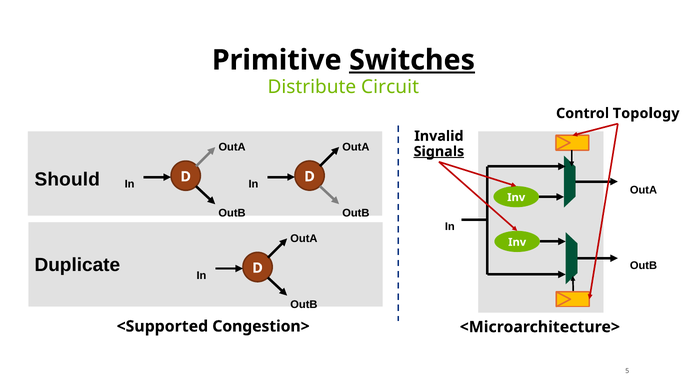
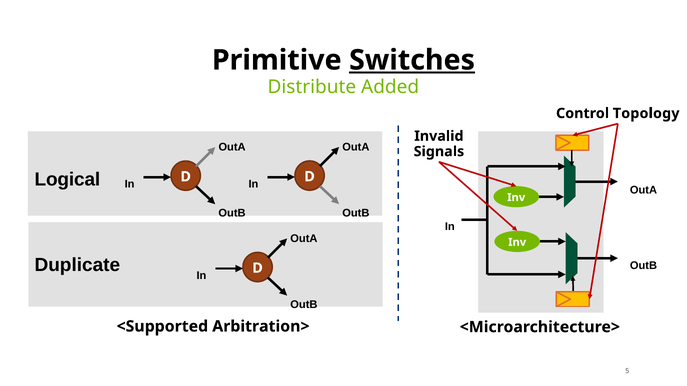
Circuit: Circuit -> Added (390, 87)
Signals underline: present -> none (439, 152)
Should: Should -> Logical (67, 180)
Congestion>: Congestion> -> Arbitration> (261, 327)
